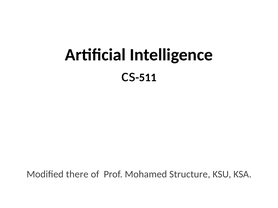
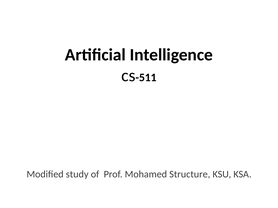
there: there -> study (77, 175)
